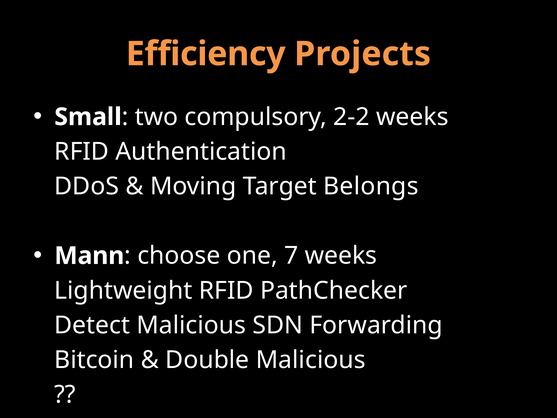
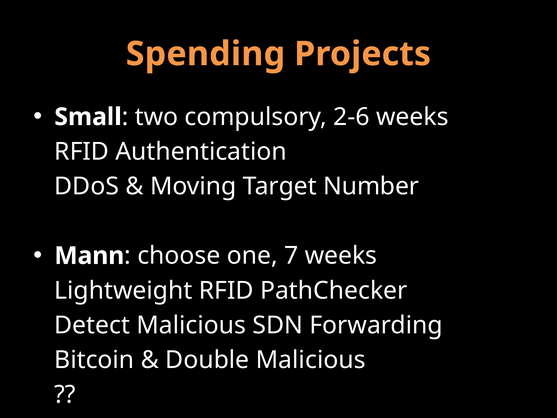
Efficiency: Efficiency -> Spending (205, 54)
2-2: 2-2 -> 2-6 (351, 117)
Belongs: Belongs -> Number (371, 186)
